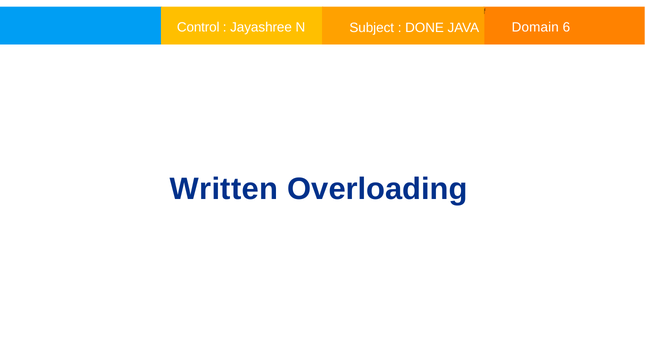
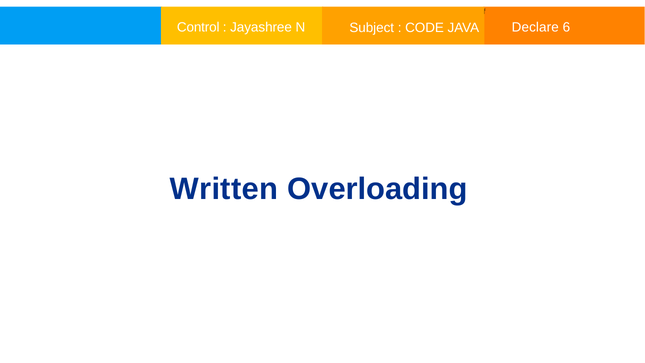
Domain: Domain -> Declare (535, 27)
DONE: DONE -> CODE (425, 28)
